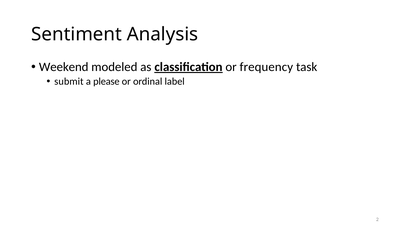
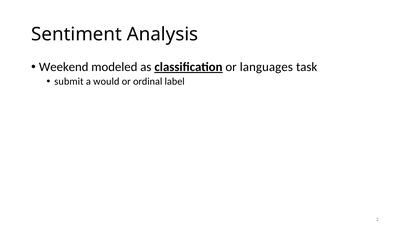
frequency: frequency -> languages (266, 67)
please: please -> would (106, 82)
